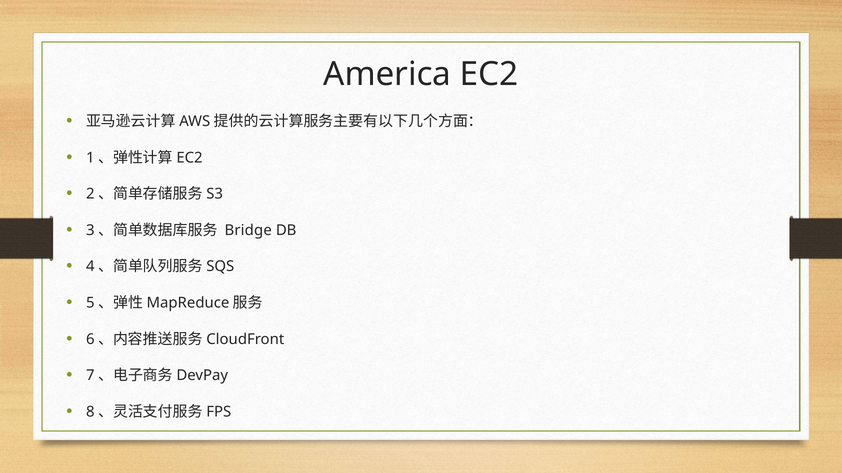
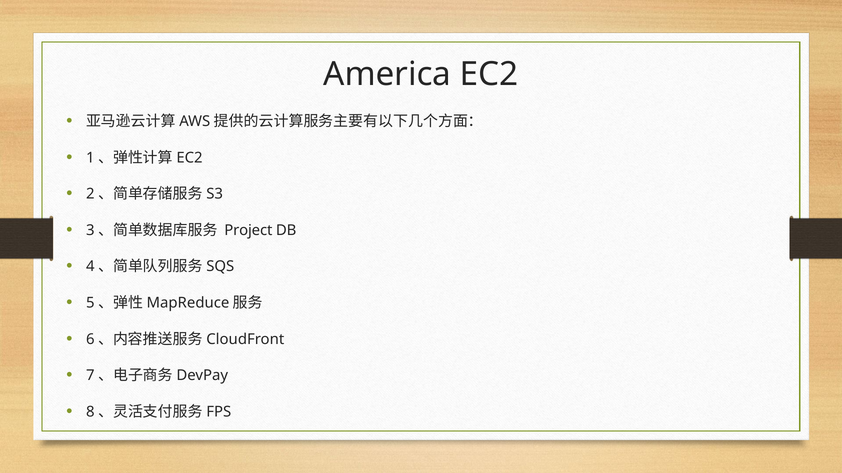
Bridge: Bridge -> Project (248, 231)
